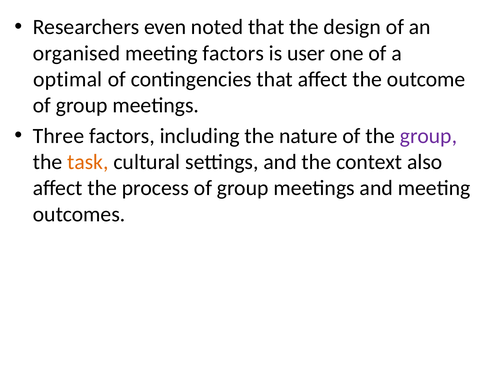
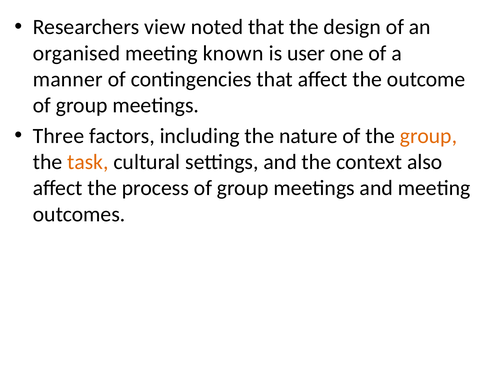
even: even -> view (165, 27)
meeting factors: factors -> known (233, 53)
optimal: optimal -> manner (68, 79)
group colour: purple -> orange (428, 136)
